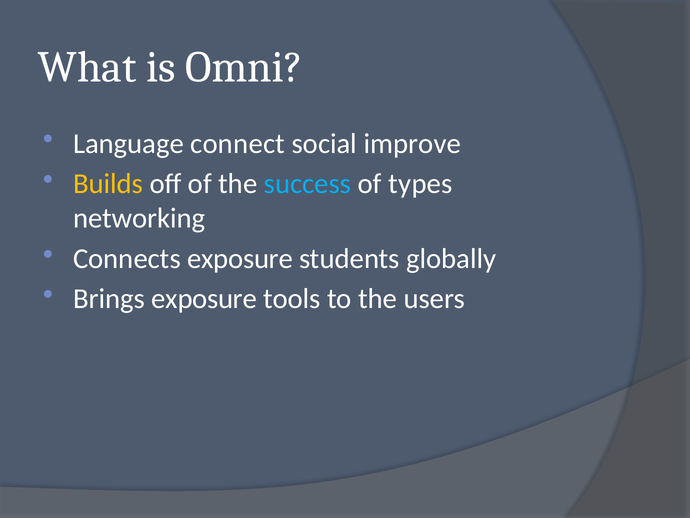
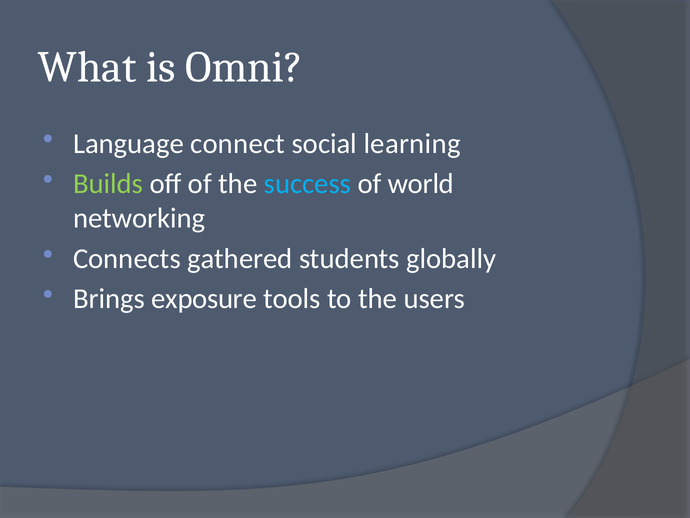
improve: improve -> learning (412, 143)
Builds colour: yellow -> light green (108, 184)
types: types -> world (421, 184)
Connects exposure: exposure -> gathered (240, 258)
